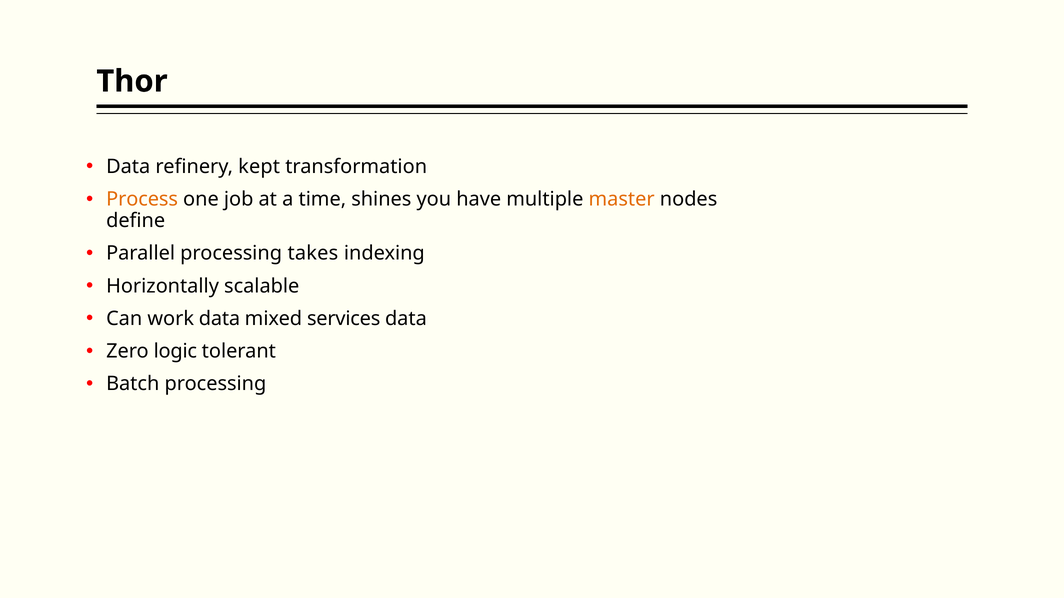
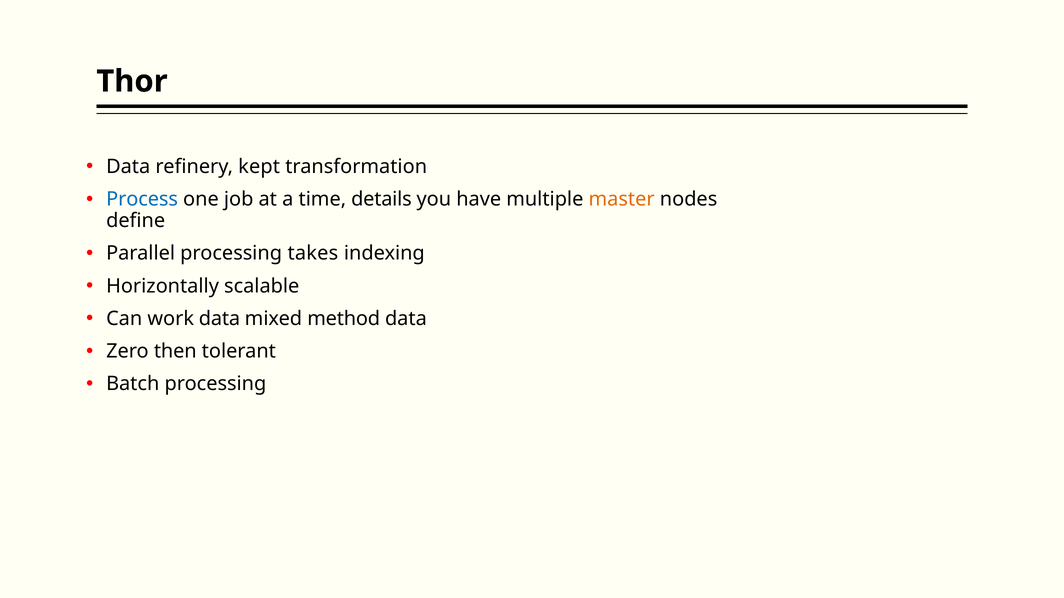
Process colour: orange -> blue (142, 199)
shines: shines -> details (381, 199)
services: services -> method (344, 319)
logic: logic -> then (175, 352)
